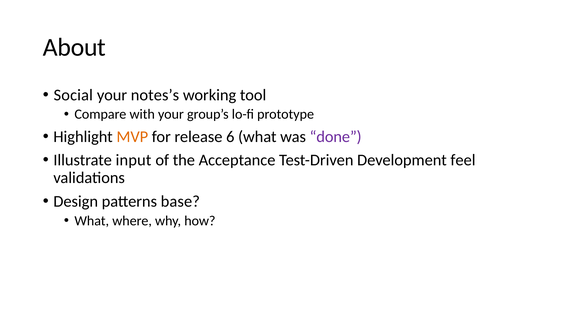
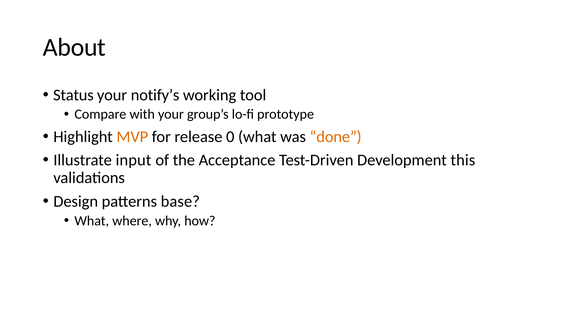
Social: Social -> Status (73, 95)
notes’s: notes’s -> notify’s (155, 95)
6: 6 -> 0 (230, 137)
done colour: purple -> orange (336, 137)
feel: feel -> this (463, 160)
